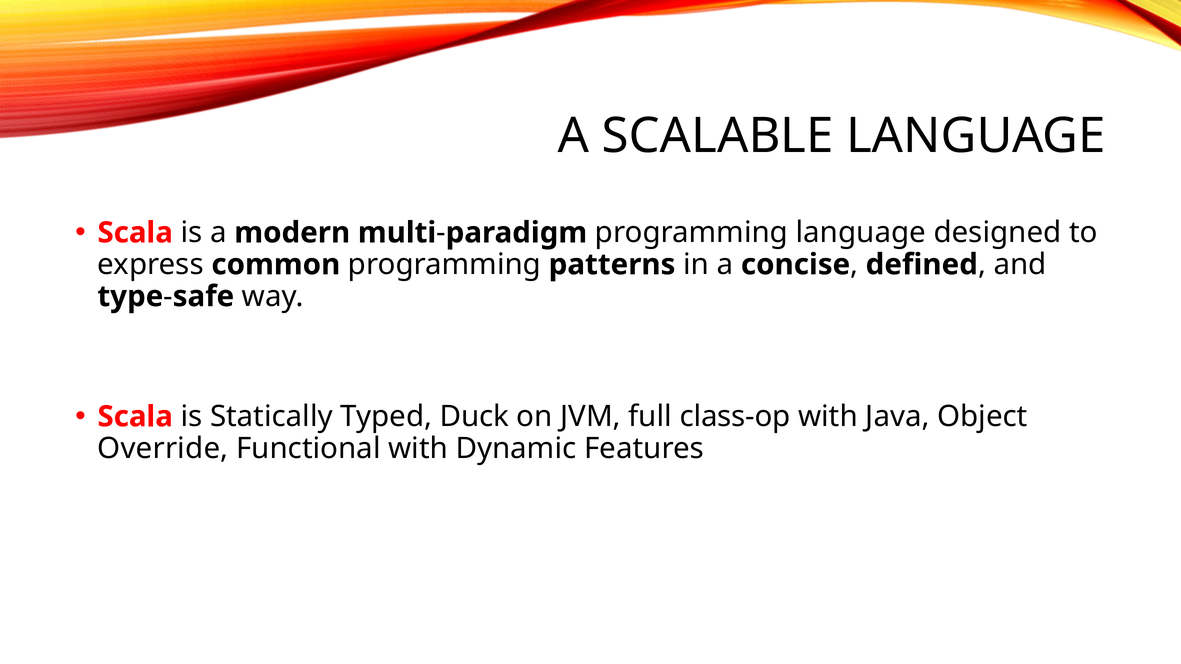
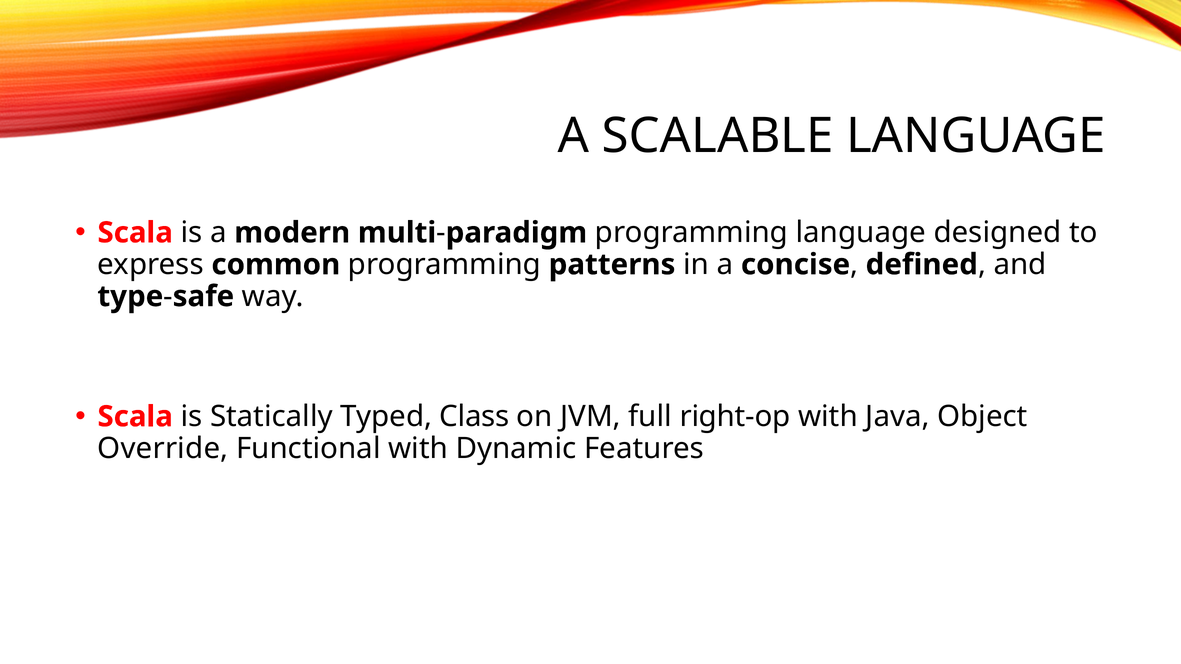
Duck: Duck -> Class (474, 417)
class-op: class-op -> right-op (735, 417)
